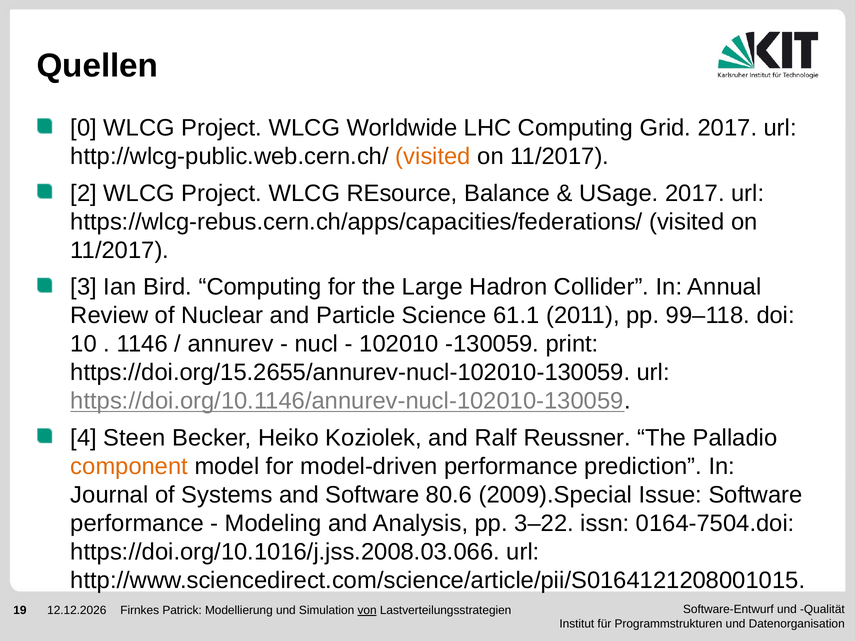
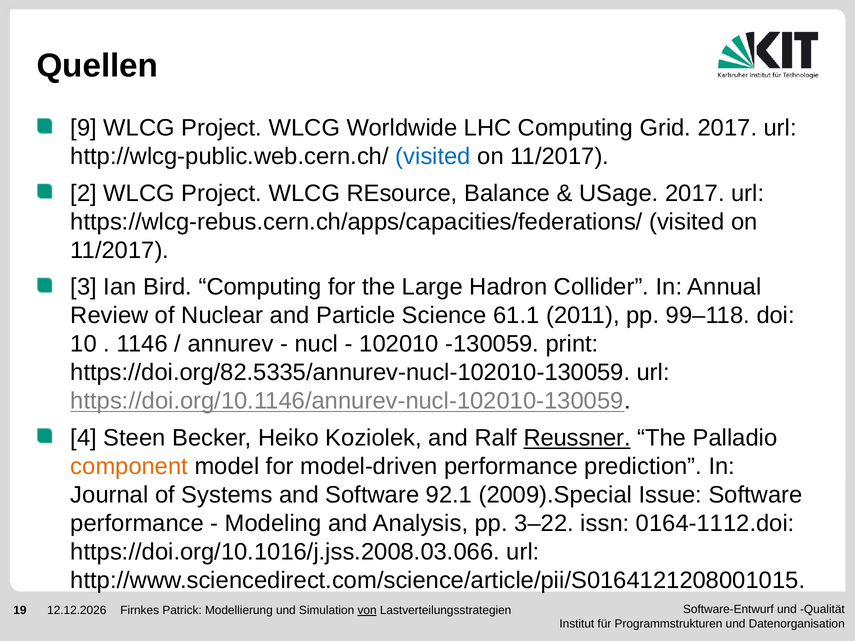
0: 0 -> 9 (84, 128)
visited colour: orange -> blue (433, 156)
https://doi.org/15.2655/annurev-nucl-102010-130059: https://doi.org/15.2655/annurev-nucl-102010-130059 -> https://doi.org/82.5335/annurev-nucl-102010-130059 (350, 373)
Reussner underline: none -> present (577, 438)
80.6: 80.6 -> 92.1 (449, 495)
0164-7504.doi: 0164-7504.doi -> 0164-1112.doi (715, 524)
